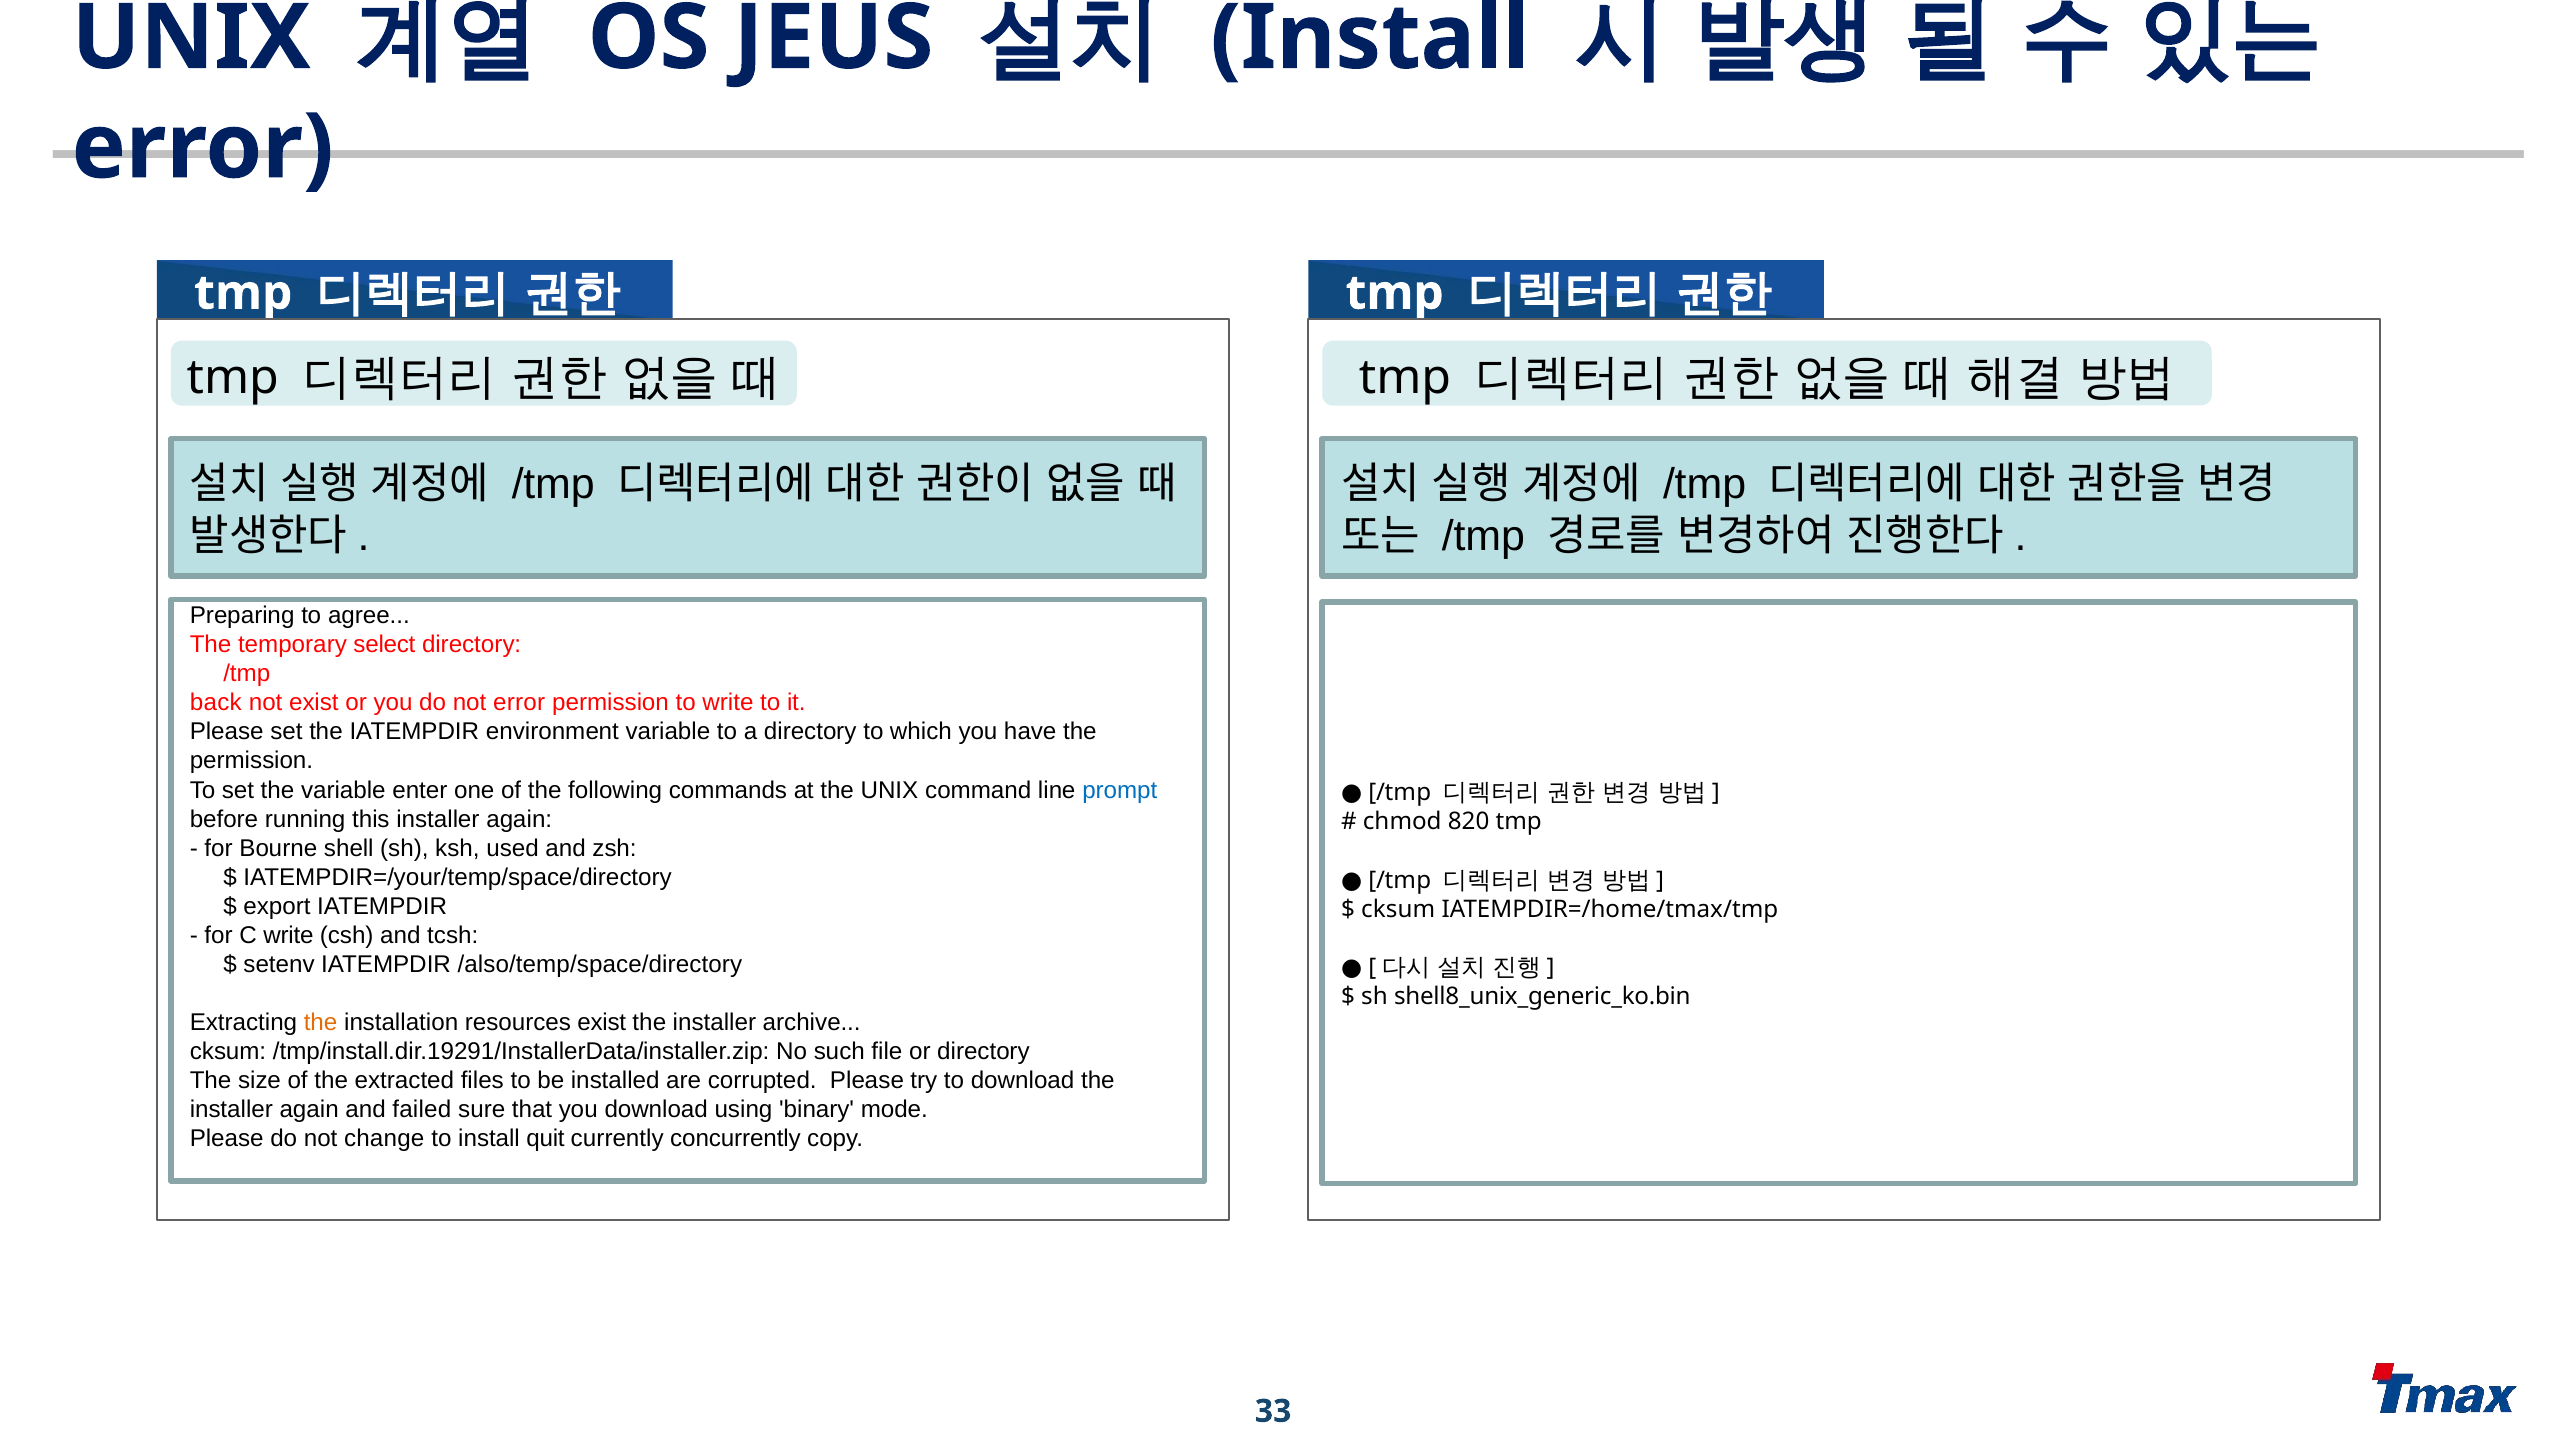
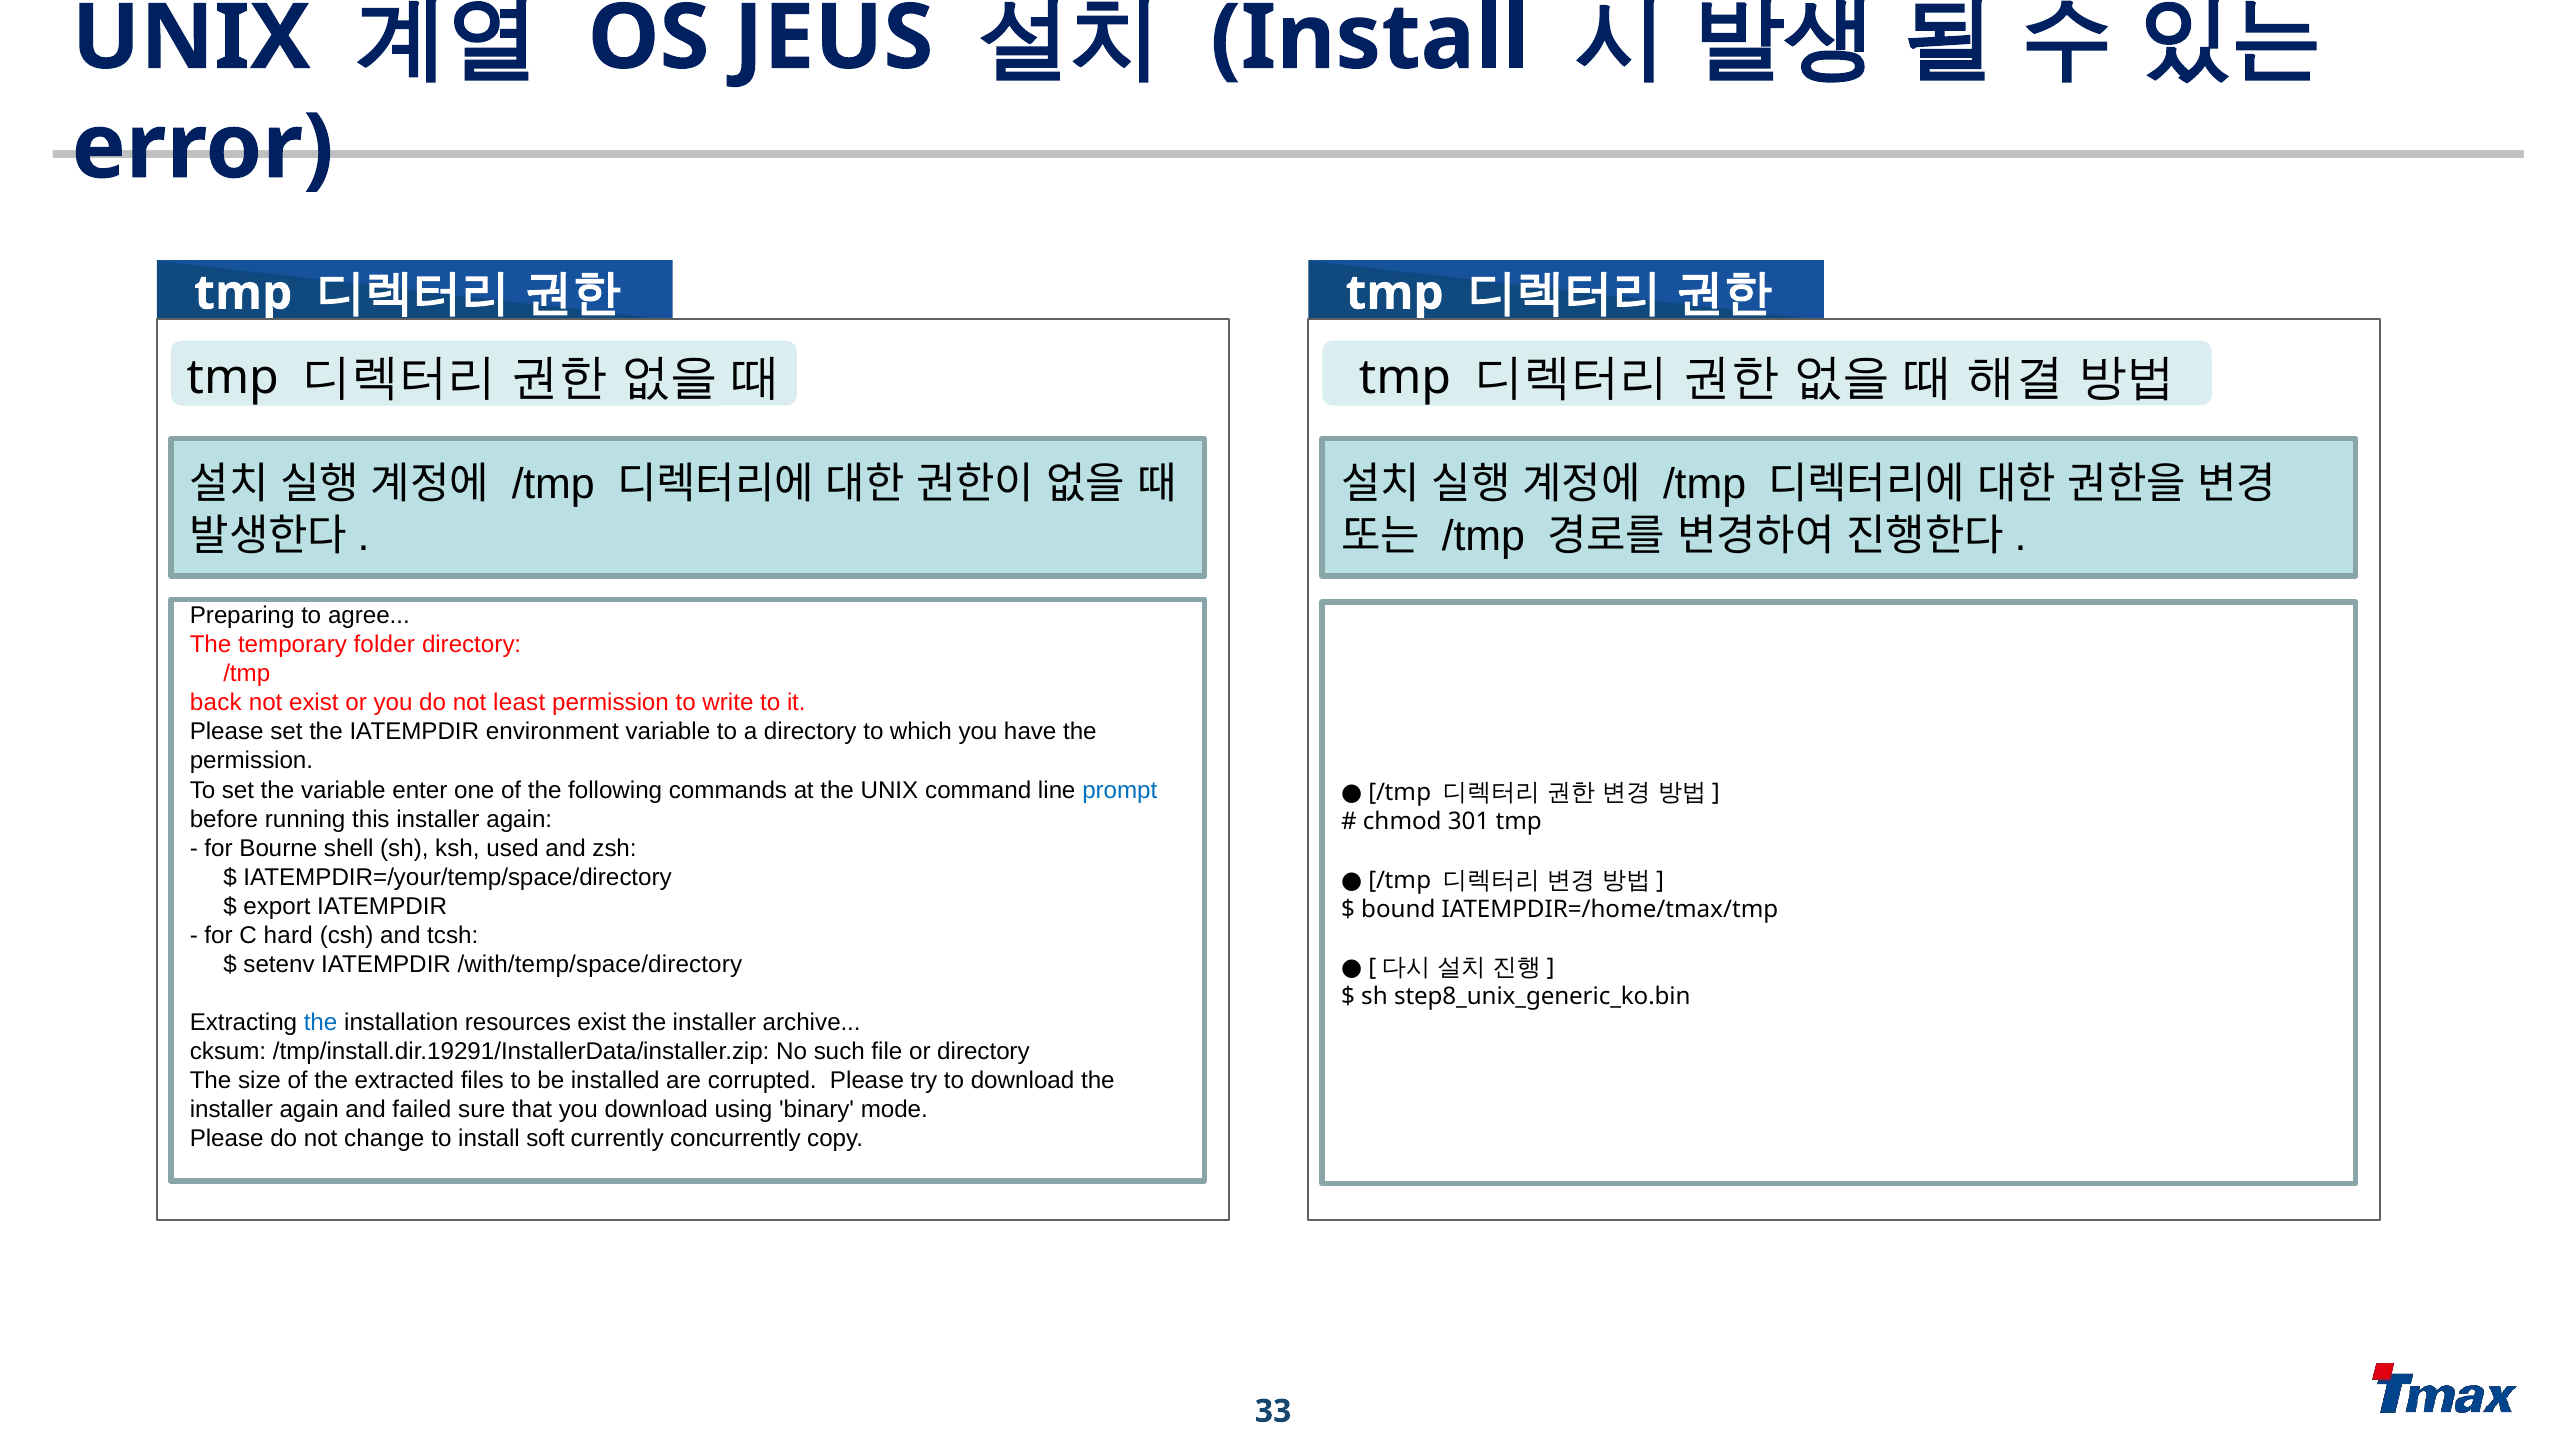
select: select -> folder (384, 645)
not error: error -> least (519, 703)
820: 820 -> 301 (1469, 822)
cksum: cksum -> bound (1398, 909)
C write: write -> hard (288, 935)
/also/temp/space/directory: /also/temp/space/directory -> /with/temp/space/directory (600, 964)
shell8_unix_generic_ko.bin: shell8_unix_generic_ko.bin -> step8_unix_generic_ko.bin (1542, 996)
the colour: orange -> blue (321, 1023)
quit: quit -> soft (545, 1139)
